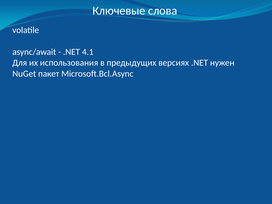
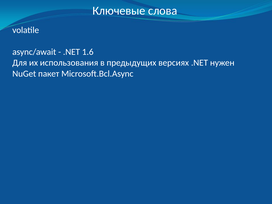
4.1: 4.1 -> 1.6 (88, 52)
